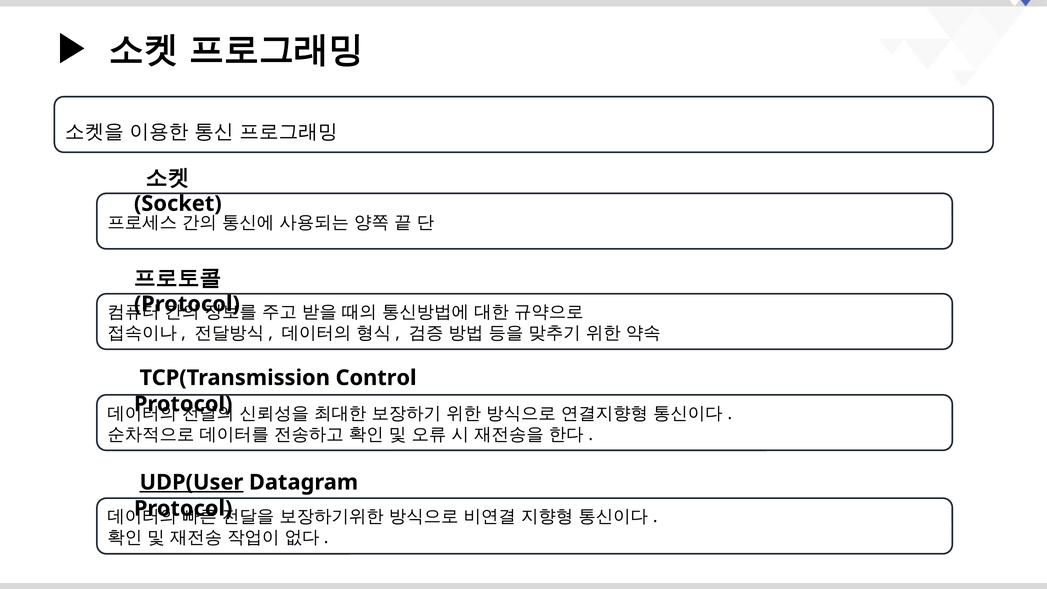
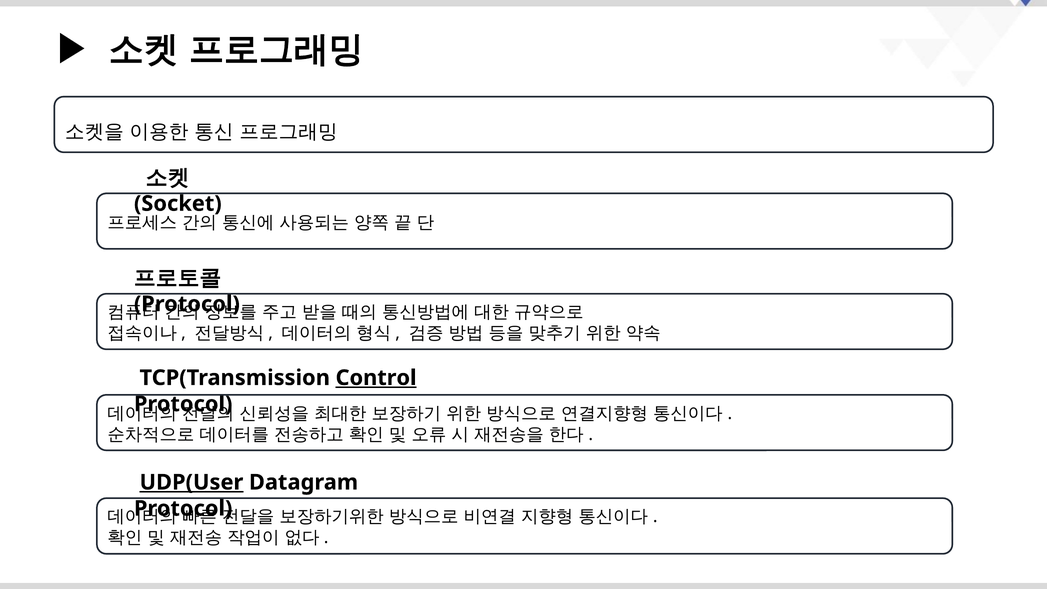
Control underline: none -> present (376, 378)
